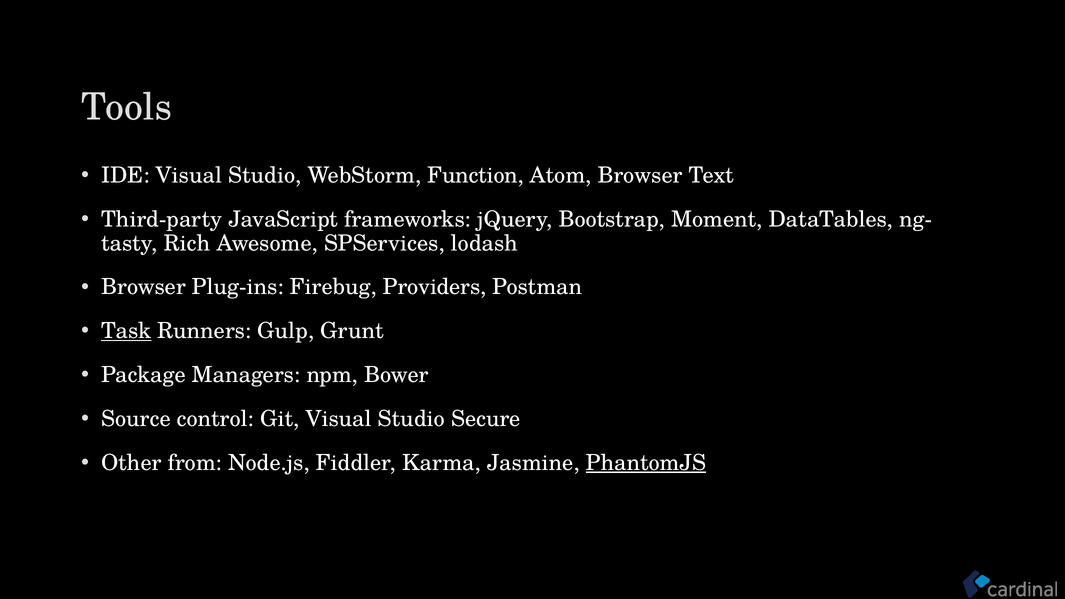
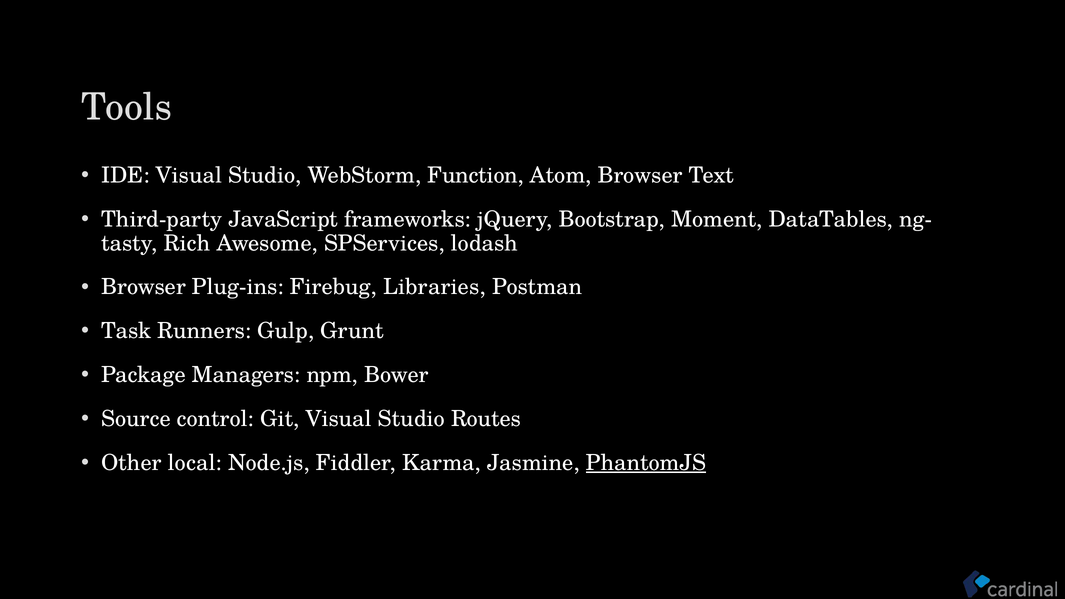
Providers: Providers -> Libraries (435, 287)
Task underline: present -> none (126, 331)
Secure: Secure -> Routes (486, 419)
from: from -> local (195, 463)
